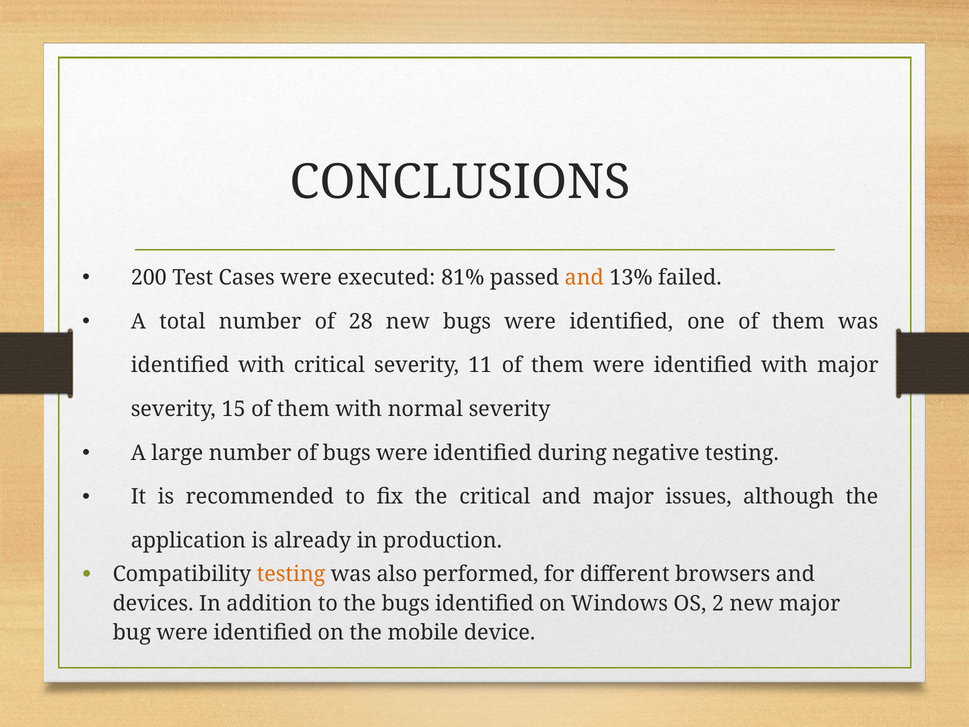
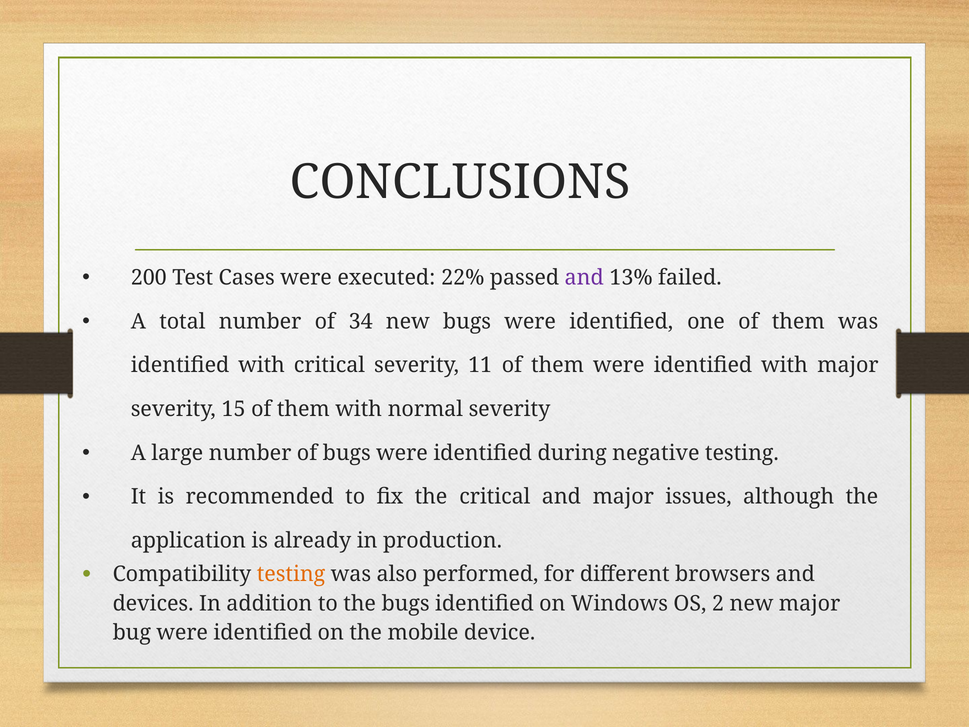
81%: 81% -> 22% (463, 278)
and colour: orange -> purple (584, 278)
28: 28 -> 34 (361, 321)
